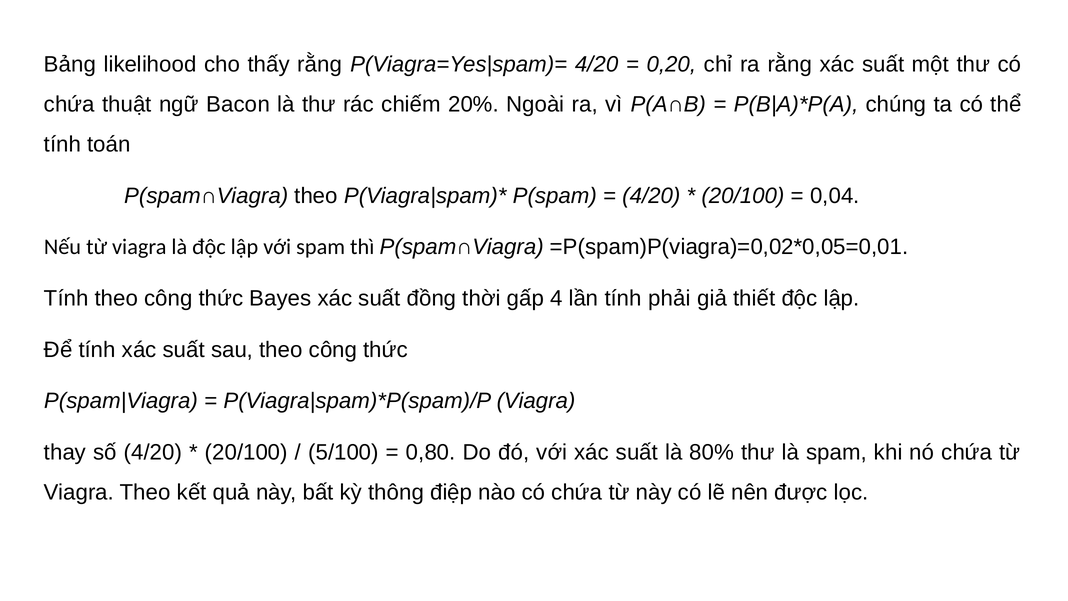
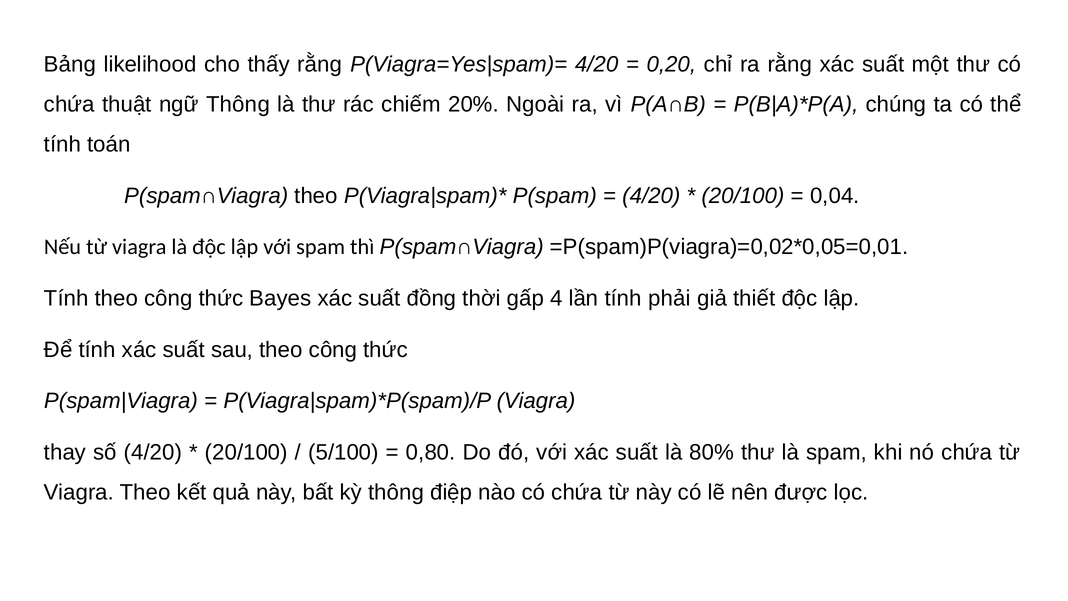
ngữ Bacon: Bacon -> Thông (238, 104)
